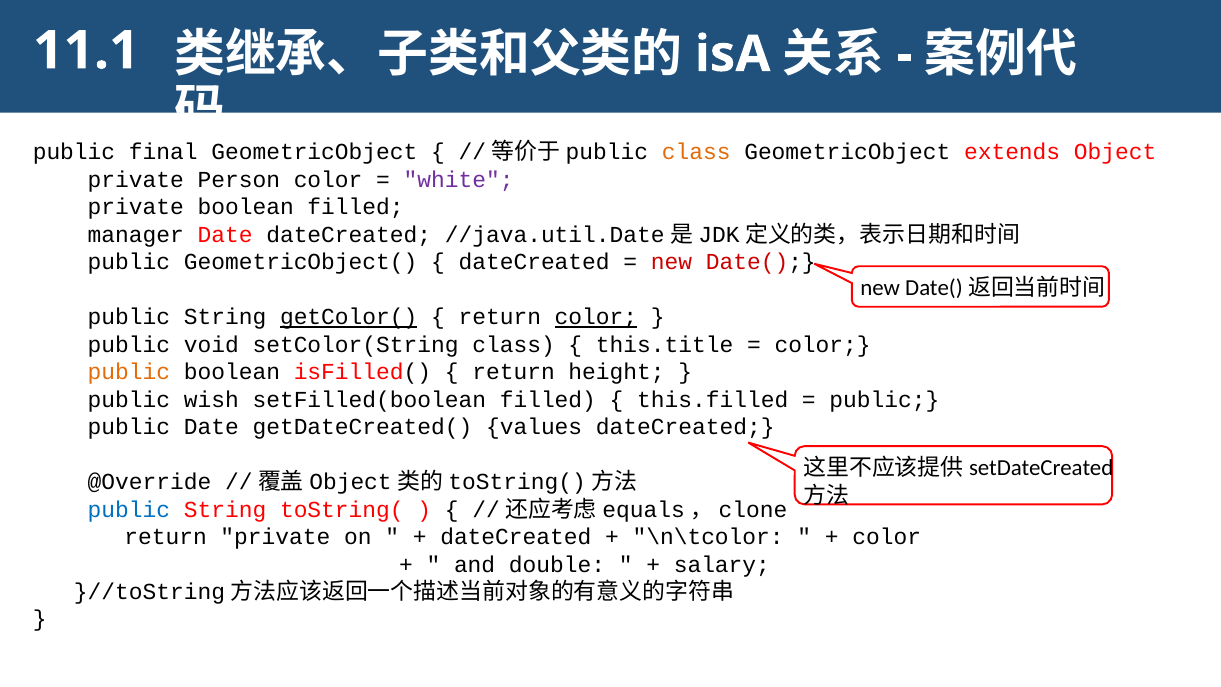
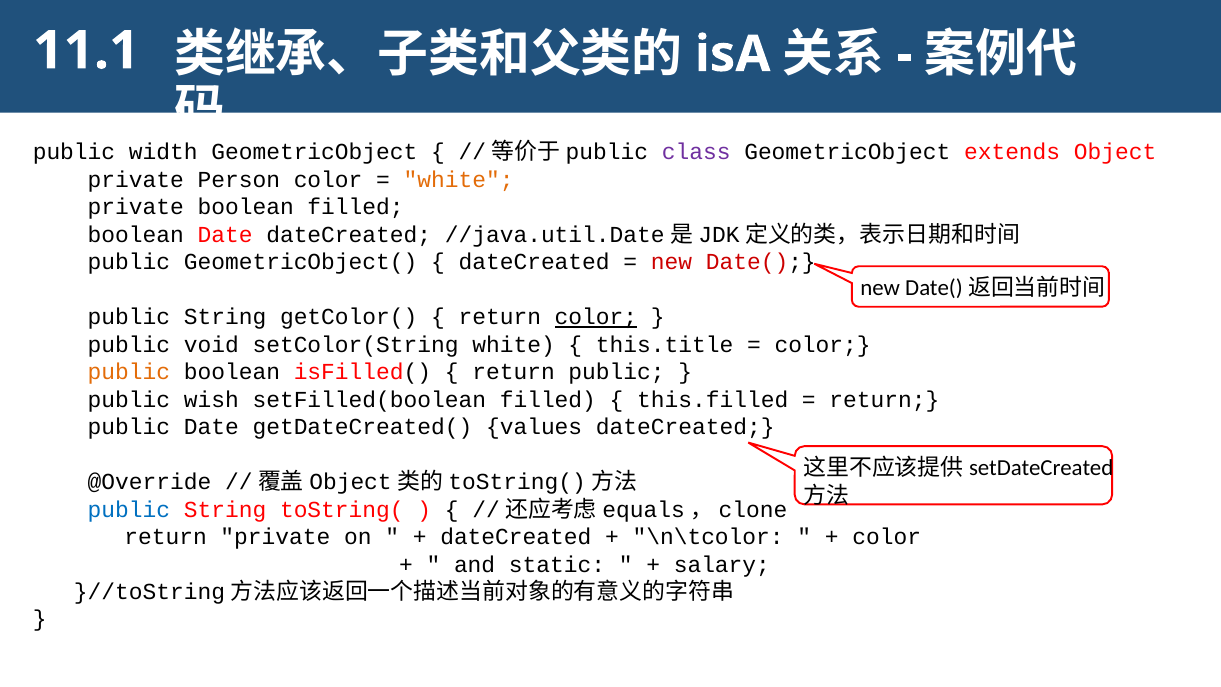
final: final -> width (163, 152)
class colour: orange -> purple (696, 152)
white colour: purple -> orange (459, 180)
manager: manager -> boolean (136, 235)
getColor( underline: present -> none (349, 317)
setColor(String class: class -> white (514, 345)
height: height -> public (617, 372)
public: public -> return (884, 399)
double: double -> static (557, 564)
